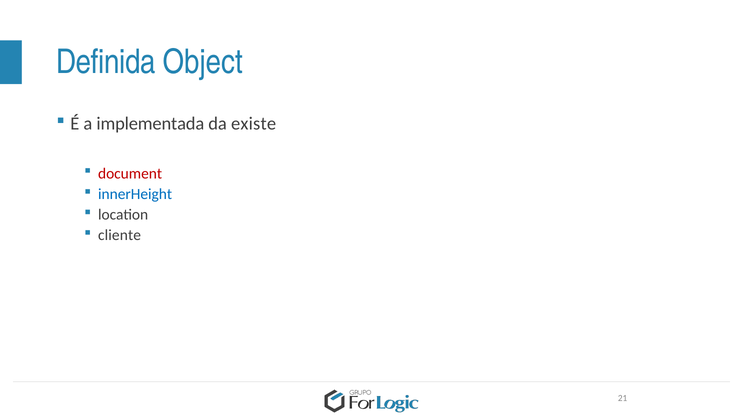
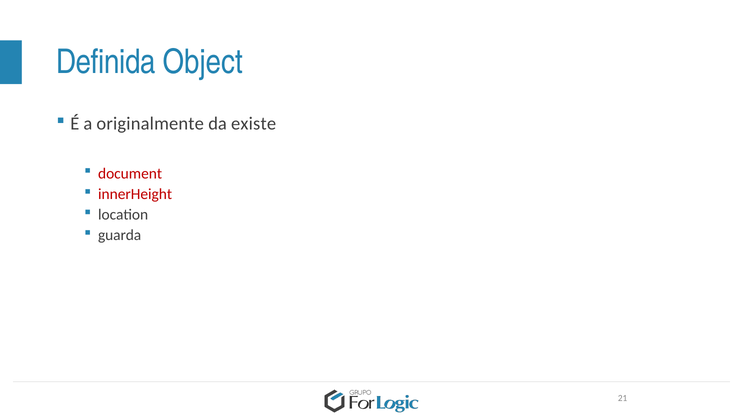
implementada: implementada -> originalmente (150, 123)
innerHeight colour: blue -> red (135, 194)
cliente: cliente -> guarda (120, 235)
